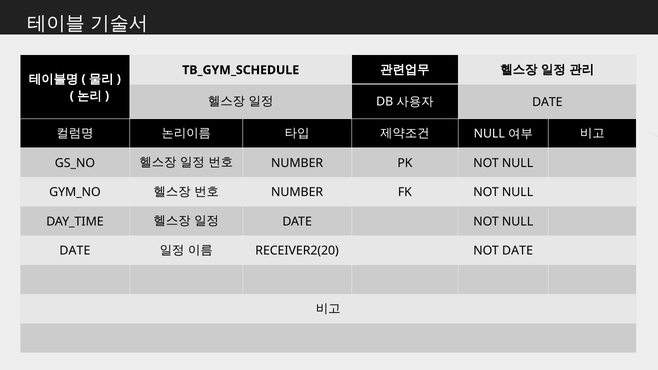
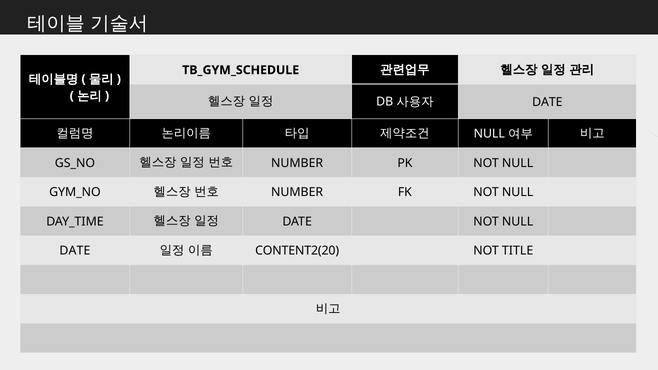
RECEIVER2(20: RECEIVER2(20 -> CONTENT2(20 (297, 251)
NOT DATE: DATE -> TITLE (518, 251)
